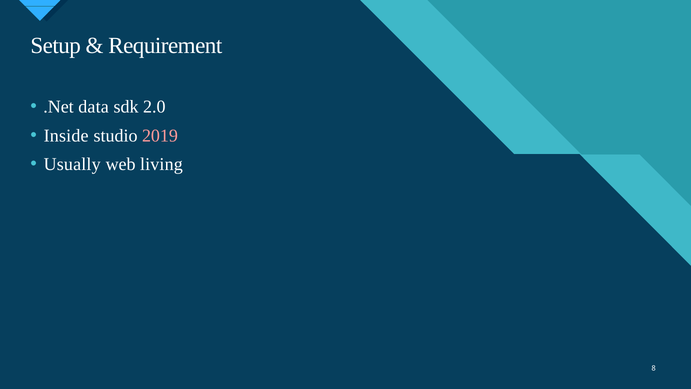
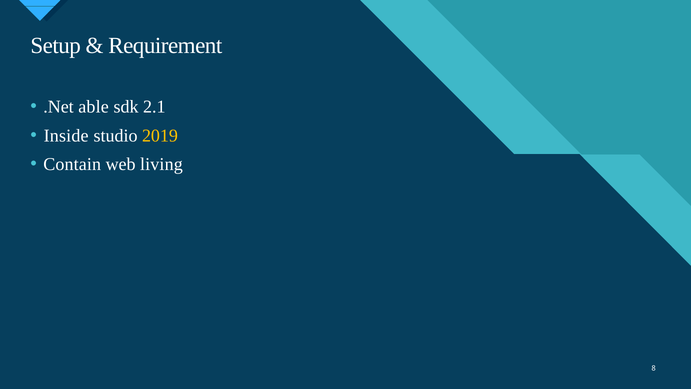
data: data -> able (94, 107)
2.0: 2.0 -> 2.1 (154, 107)
2019 colour: pink -> yellow (160, 136)
Usually: Usually -> Contain (72, 164)
